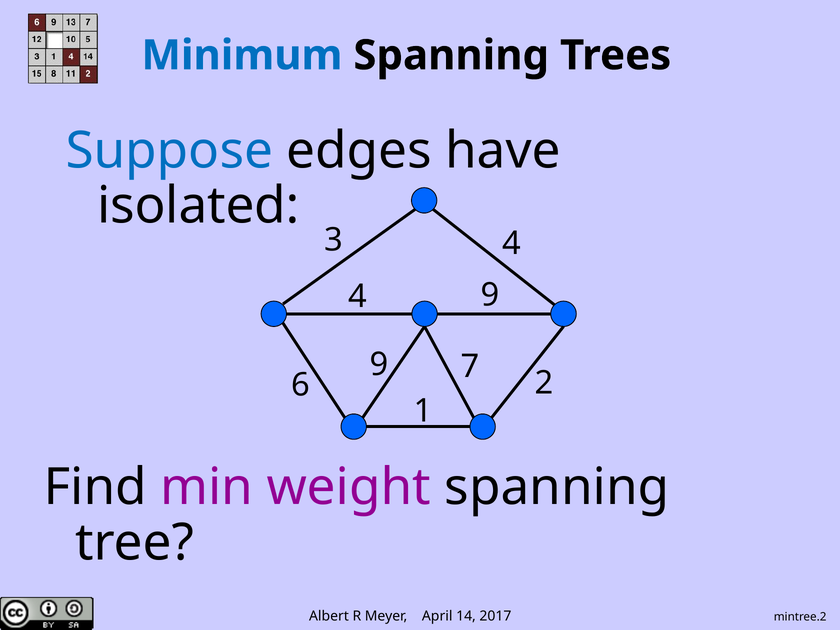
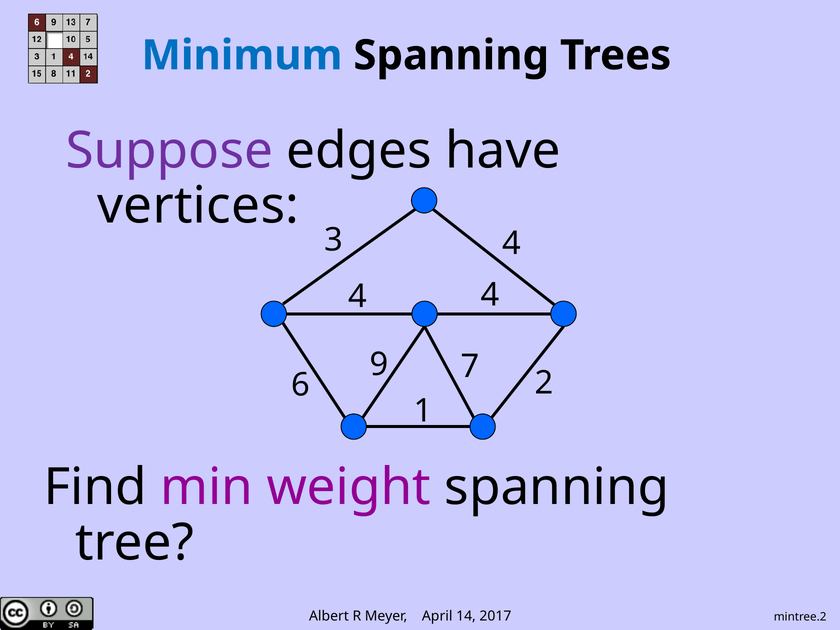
Suppose colour: blue -> purple (169, 151)
isolated: isolated -> vertices (198, 206)
9: 9 -> 4 (490, 295)
